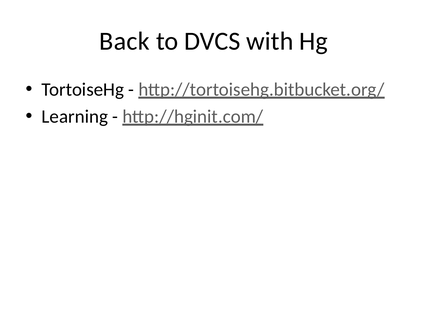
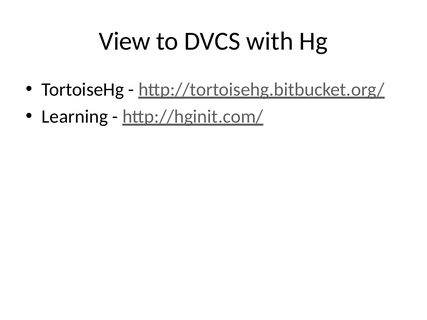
Back: Back -> View (125, 41)
